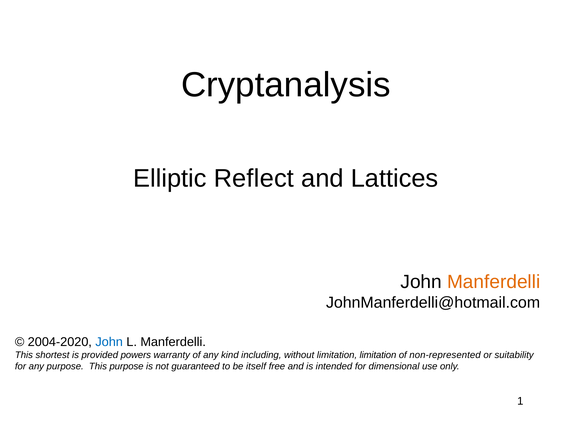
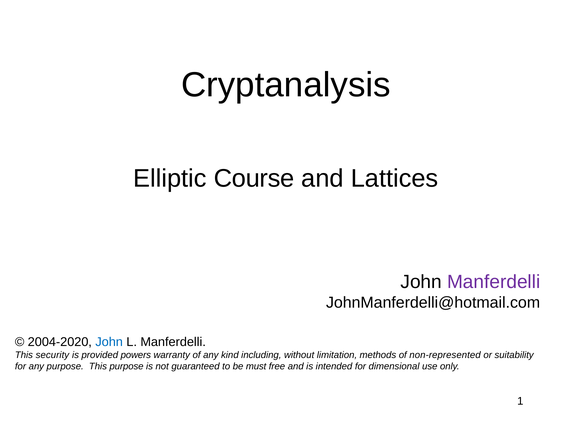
Reflect: Reflect -> Course (254, 178)
Manferdelli colour: orange -> purple (494, 282)
shortest: shortest -> security (52, 355)
limitation limitation: limitation -> methods (378, 355)
itself: itself -> must (256, 366)
